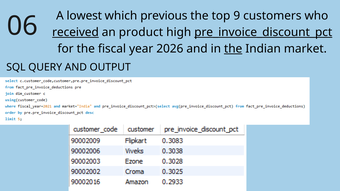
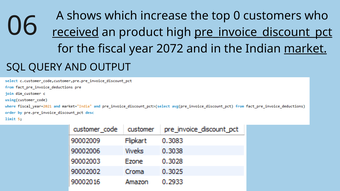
lowest: lowest -> shows (84, 16)
previous: previous -> increase (164, 16)
9: 9 -> 0 (237, 16)
2026: 2026 -> 2072 (170, 49)
the underline: present -> none (233, 49)
market underline: none -> present (305, 49)
